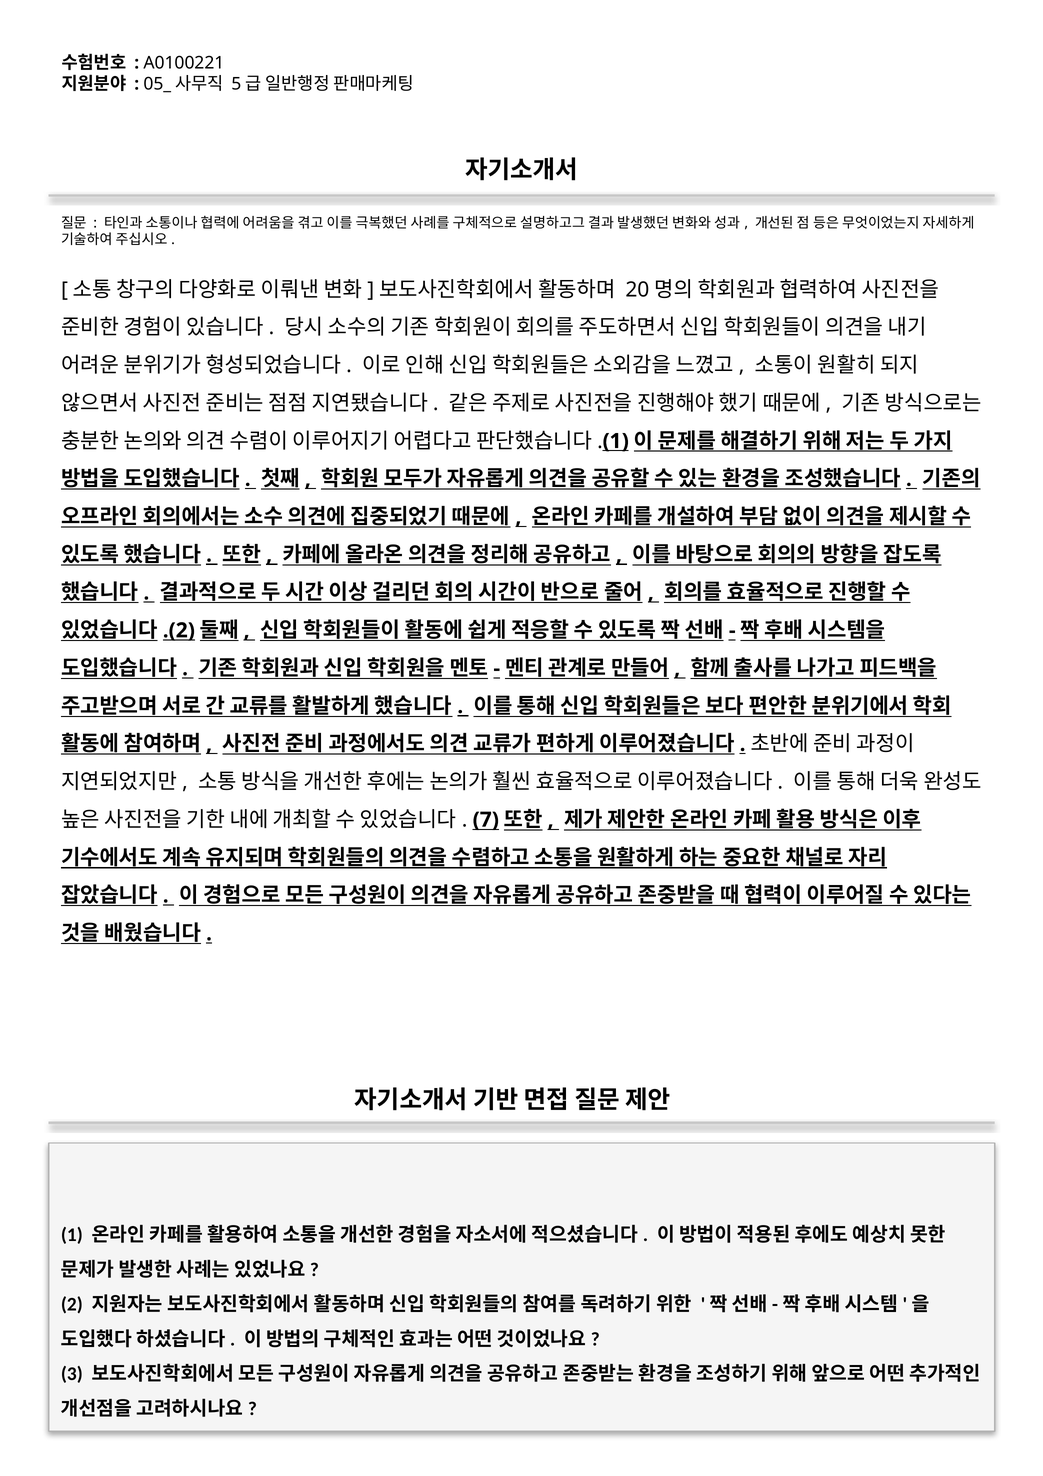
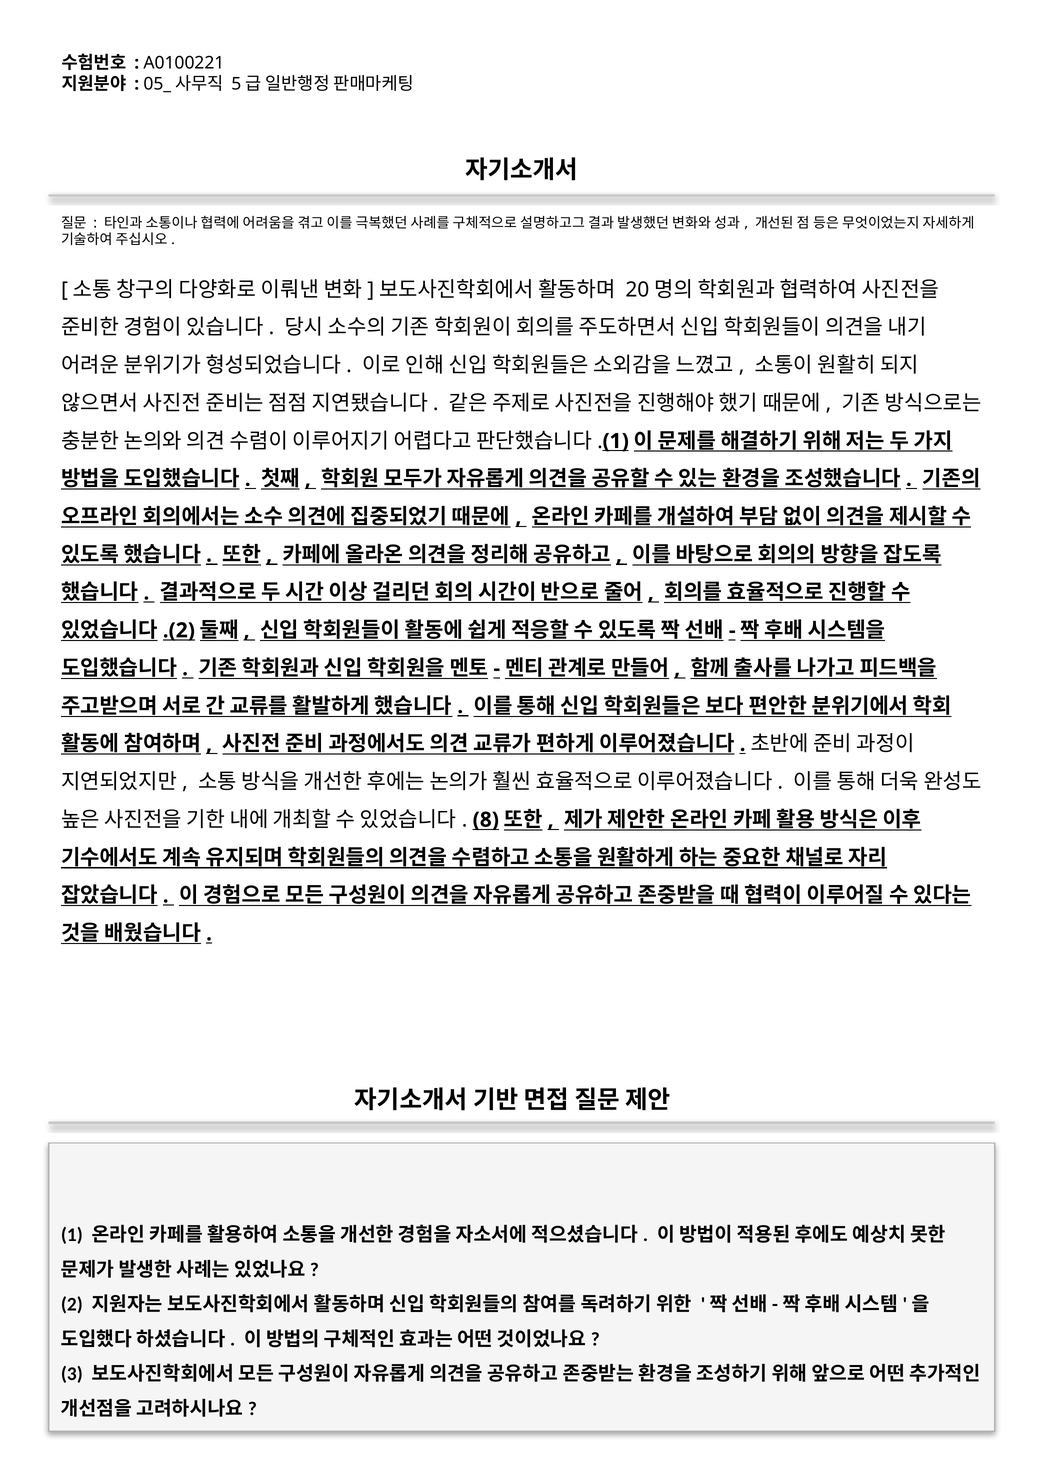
7: 7 -> 8 (486, 819)
